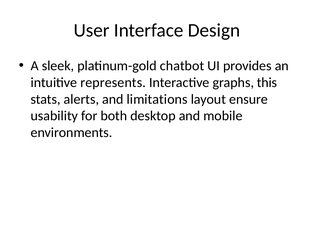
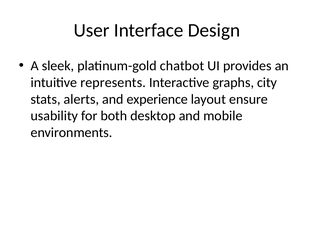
this: this -> city (267, 83)
limitations: limitations -> experience (157, 99)
